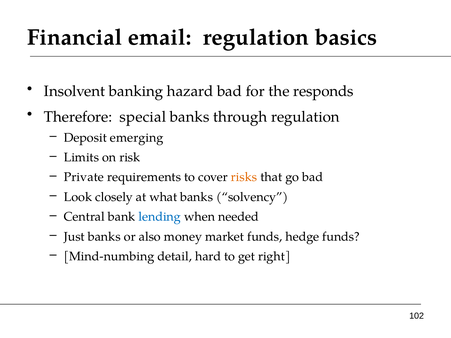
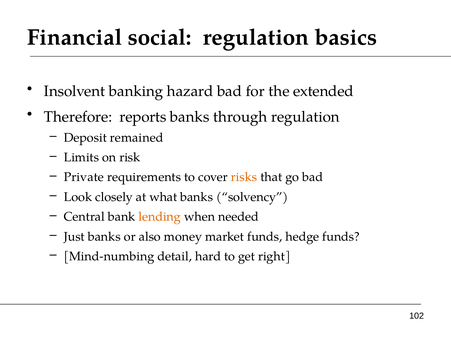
email: email -> social (160, 37)
responds: responds -> extended (323, 91)
special: special -> reports (143, 117)
emerging: emerging -> remained (137, 138)
lending colour: blue -> orange (160, 217)
